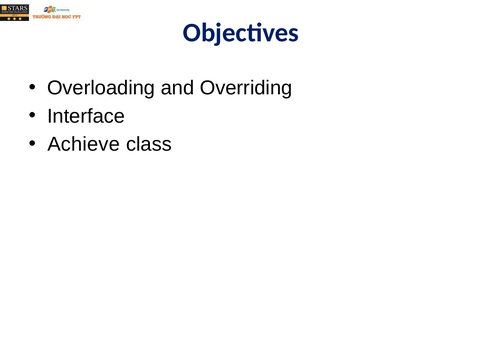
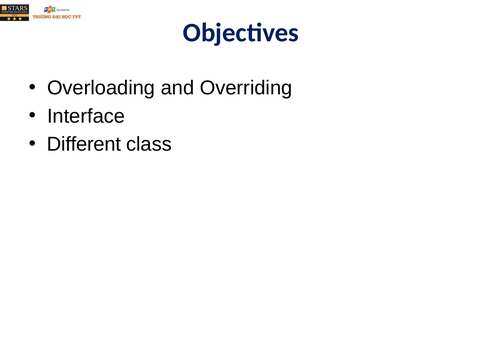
Achieve: Achieve -> Different (84, 144)
